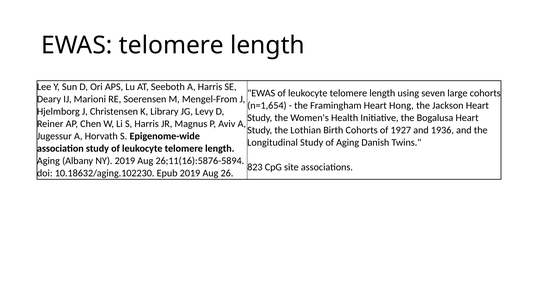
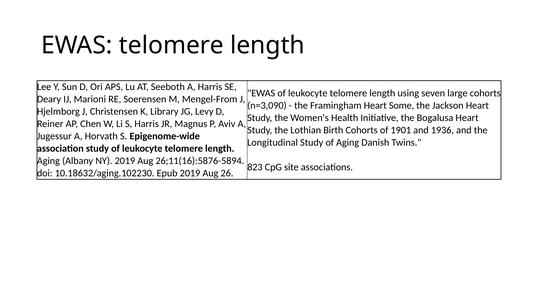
n=1,654: n=1,654 -> n=3,090 (267, 105)
Hong: Hong -> Some (402, 105)
1927: 1927 -> 1901 (401, 130)
